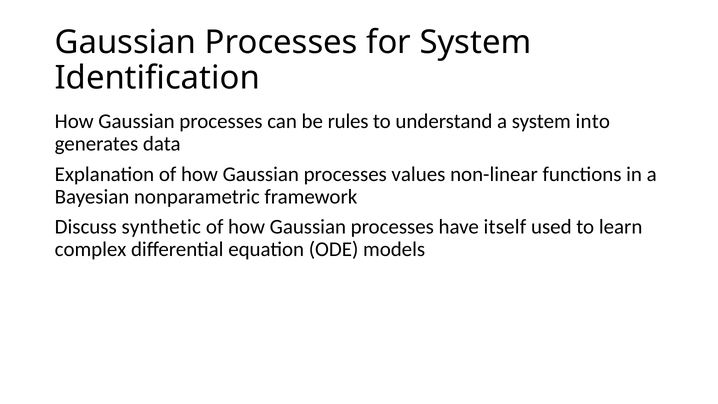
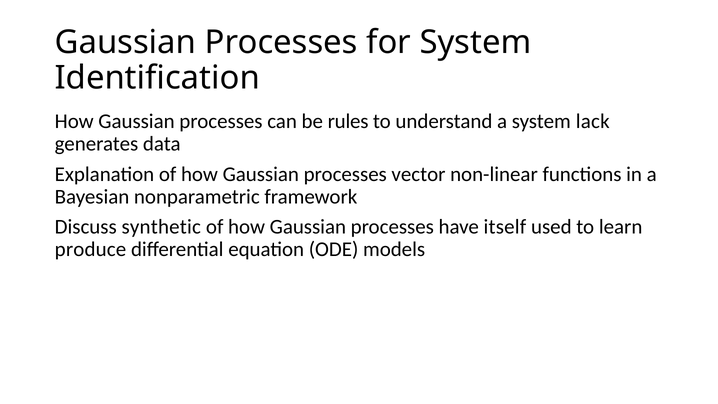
into: into -> lack (593, 121)
values: values -> vector (418, 174)
complex: complex -> produce (90, 249)
